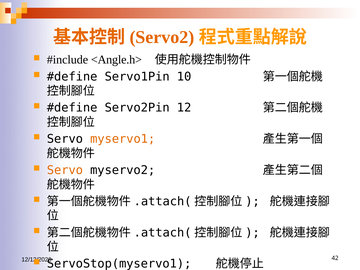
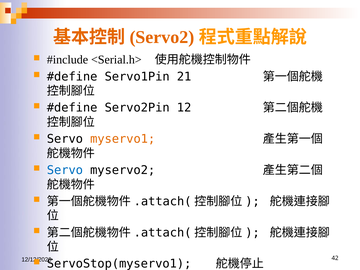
<Angle.h>: <Angle.h> -> <Serial.h> (116, 60)
10: 10 -> 21 (184, 77)
Servo colour: orange -> blue (65, 170)
